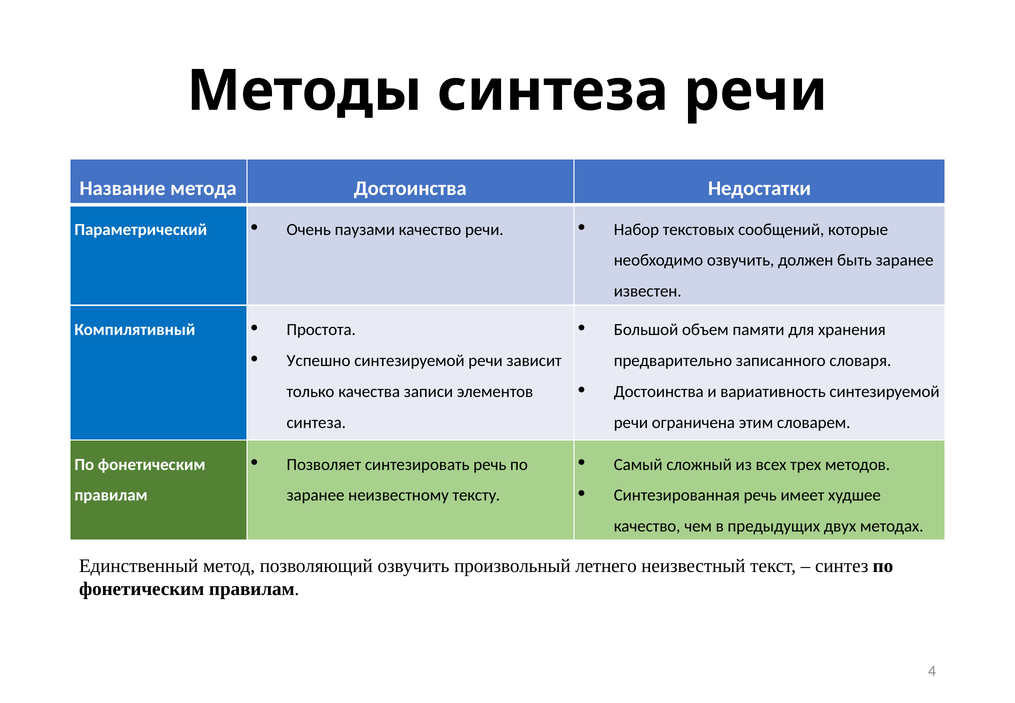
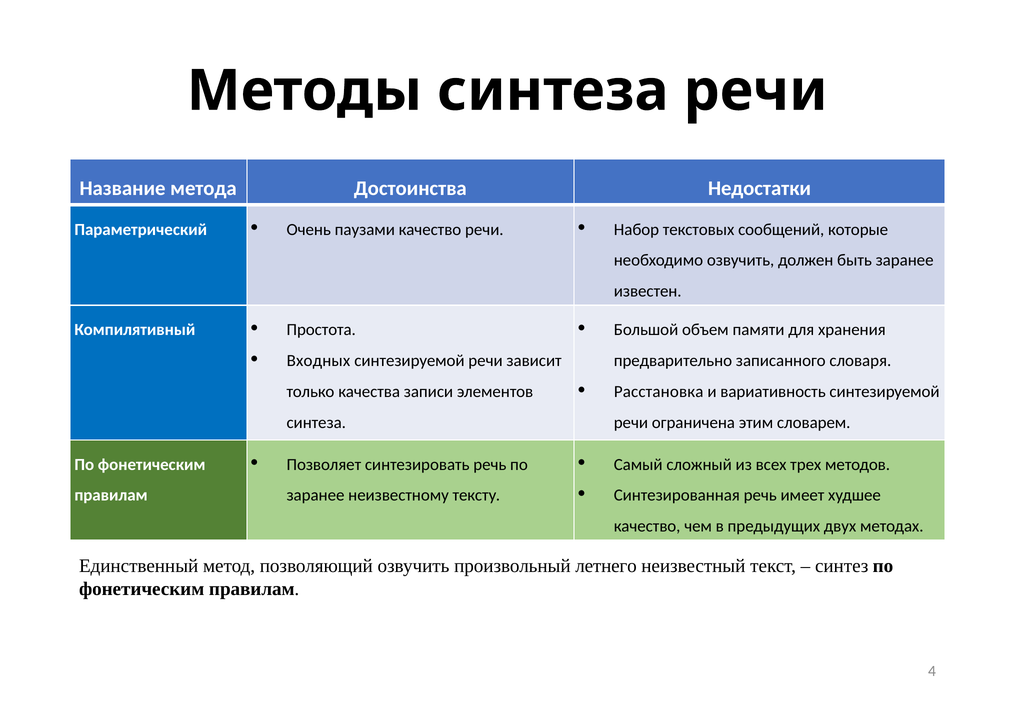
Успешно: Успешно -> Входных (318, 361)
Достоинства: Достоинства -> Расстановка (659, 392)
